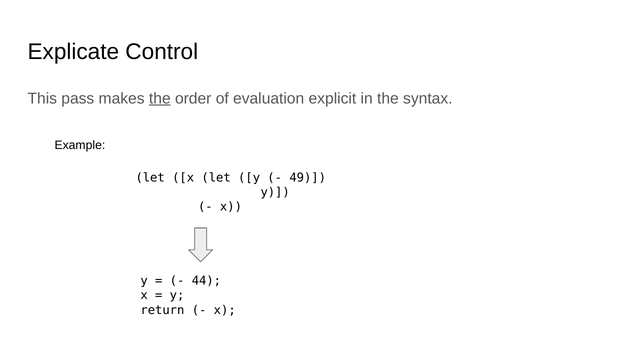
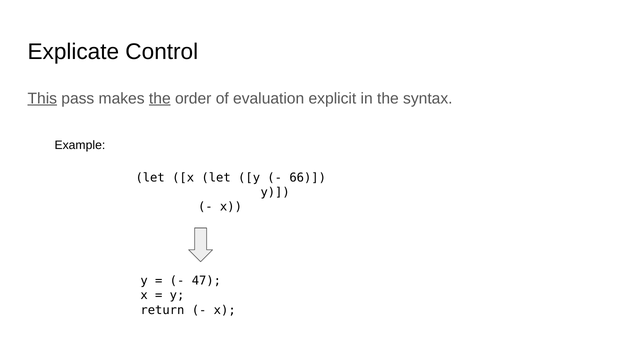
This underline: none -> present (42, 98)
49: 49 -> 66 (308, 177)
44: 44 -> 47 (206, 280)
